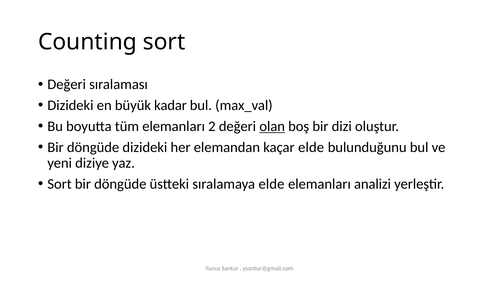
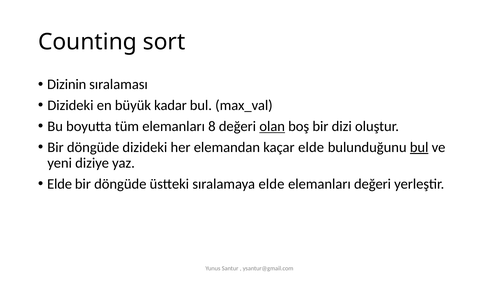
Değeri: Değeri -> Dizinin (67, 84)
2: 2 -> 8 (212, 126)
bul underline: none -> present (419, 147)
Sort: Sort -> Elde (60, 184)
elemanları analizi: analizi -> değeri (373, 184)
